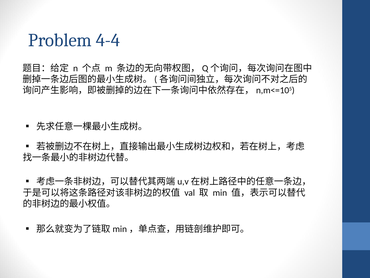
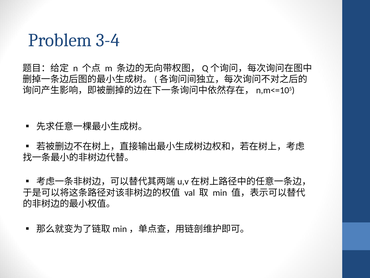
4-4: 4-4 -> 3-4 (108, 40)
